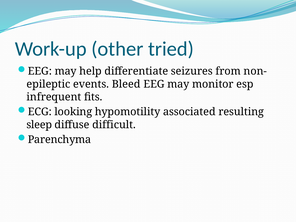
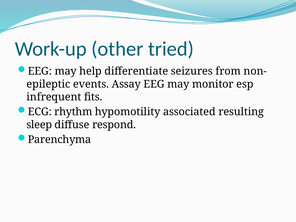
Bleed: Bleed -> Assay (126, 84)
looking: looking -> rhythm (73, 112)
difficult: difficult -> respond (114, 125)
